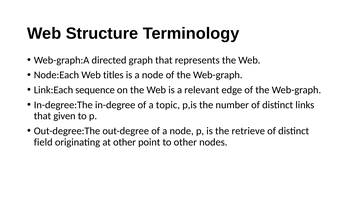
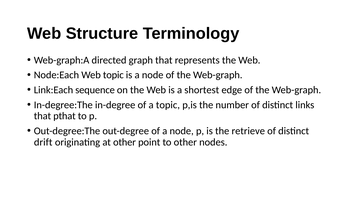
Web titles: titles -> topic (113, 75)
relevant: relevant -> shortest (202, 90)
given: given -> pthat (64, 116)
field: field -> drift (43, 142)
